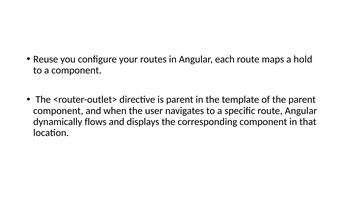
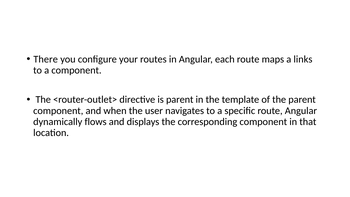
Reuse: Reuse -> There (46, 59)
hold: hold -> links (303, 59)
